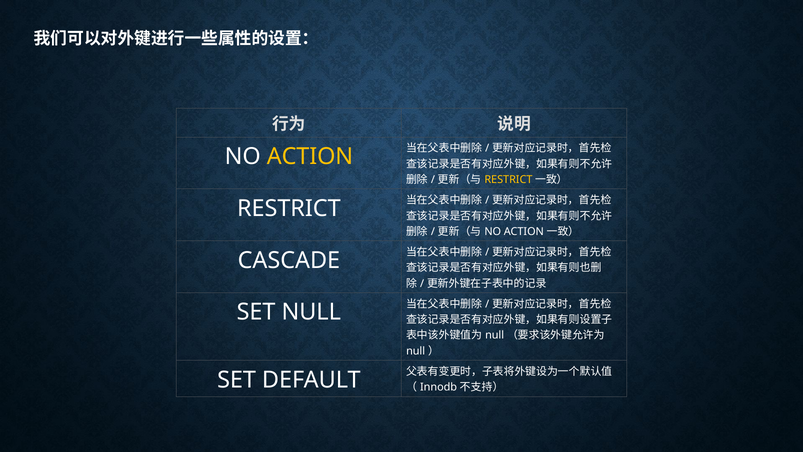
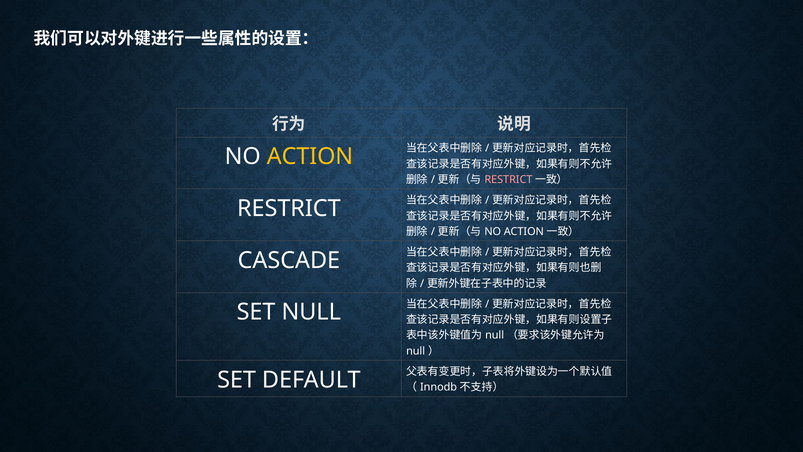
RESTRICT colour: yellow -> pink (508, 180)
